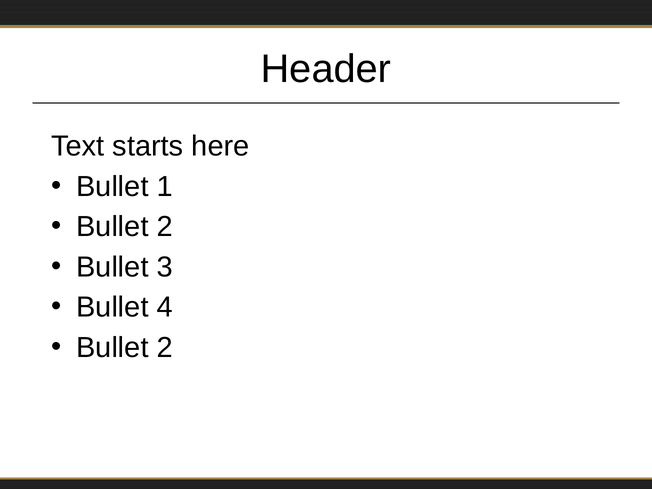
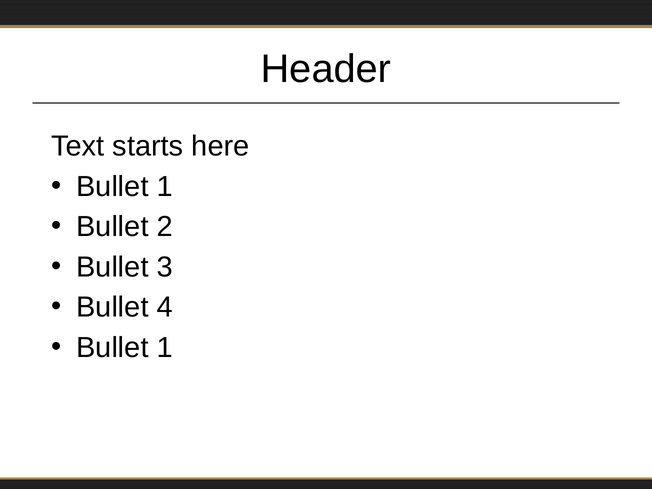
2: 2 -> 1 (165, 348)
